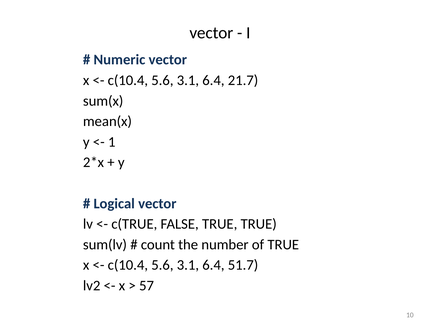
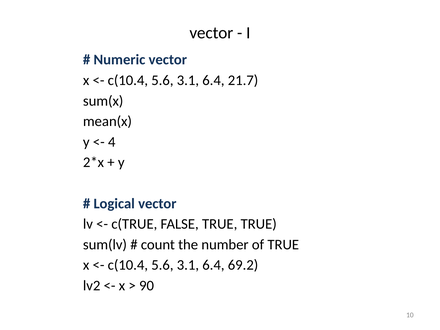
1: 1 -> 4 (112, 142)
51.7: 51.7 -> 69.2 (243, 265)
57: 57 -> 90 (147, 286)
